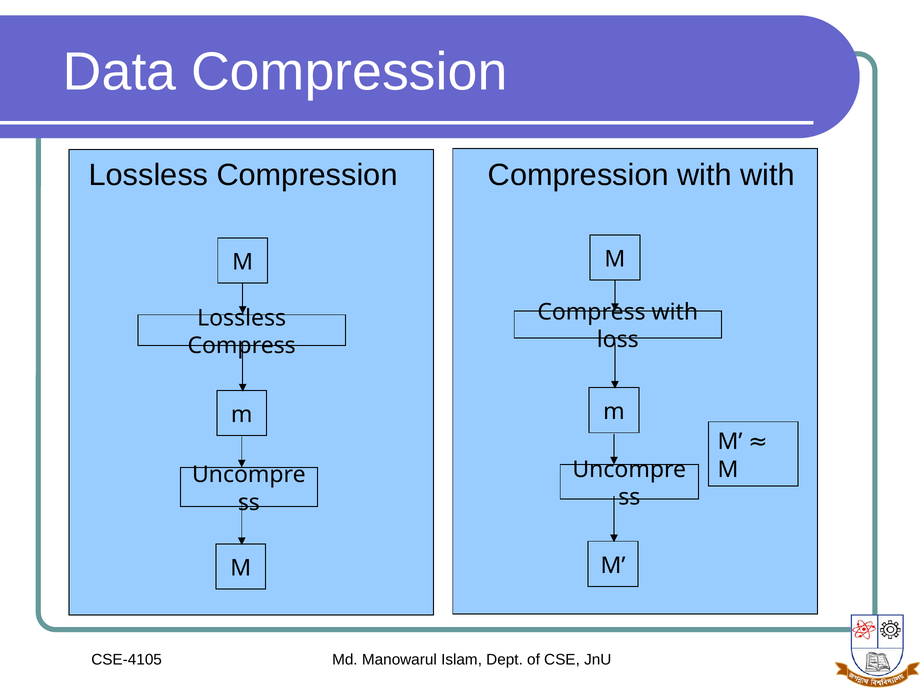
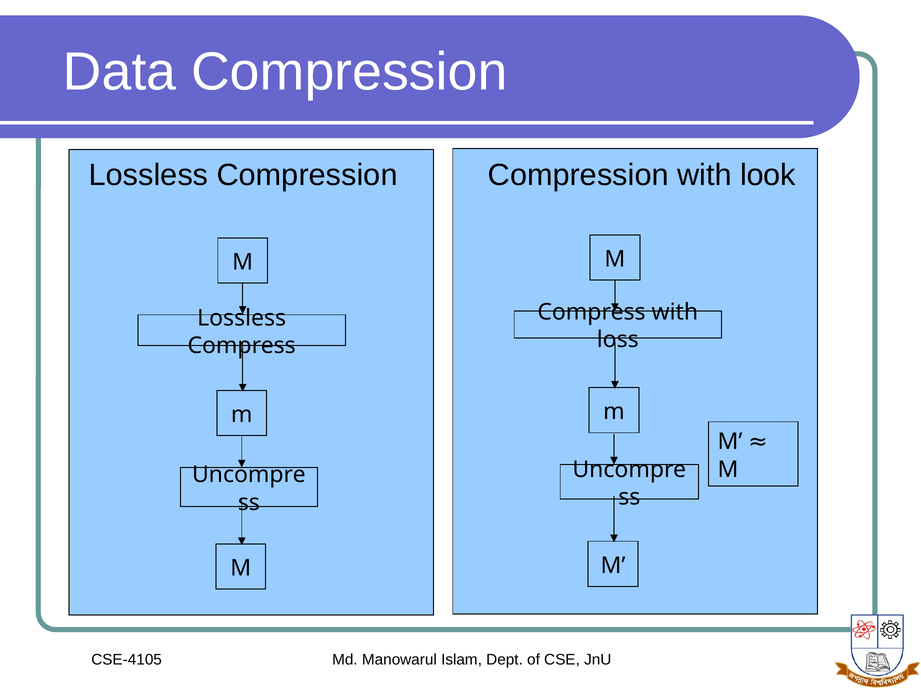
with with: with -> look (768, 175)
